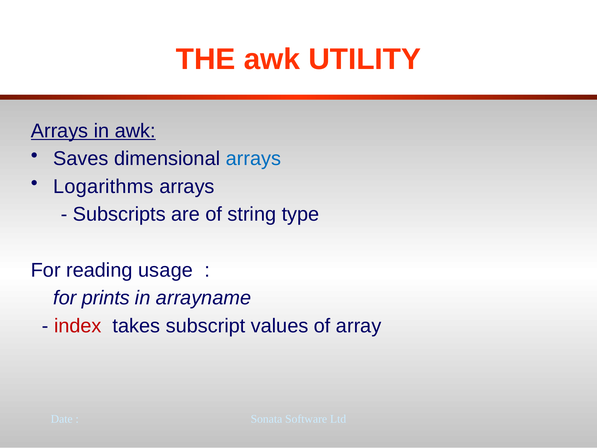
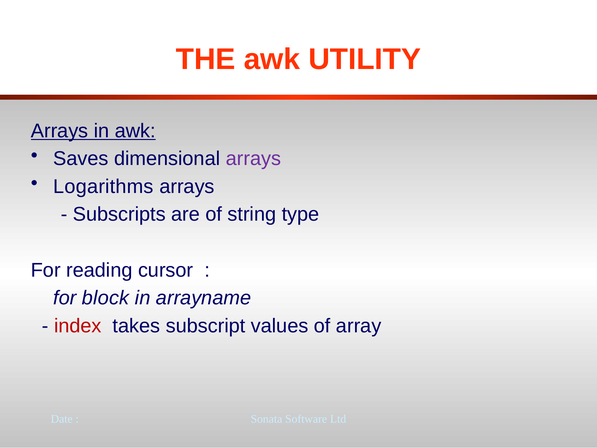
arrays colour: blue -> purple (253, 159)
usage: usage -> cursor (166, 270)
prints: prints -> block (106, 298)
